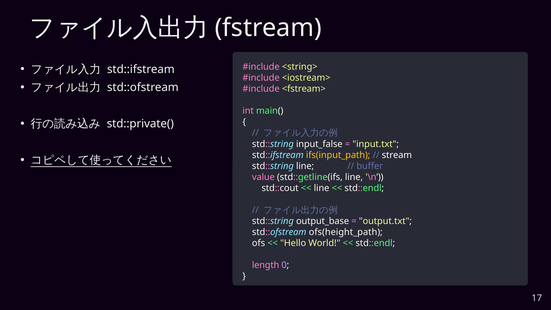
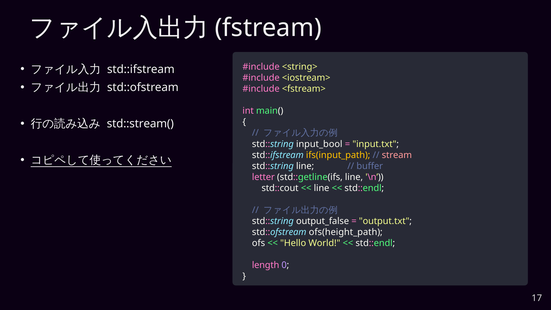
std::private(: std::private( -> std::stream( (140, 124)
input_false: input_false -> input_bool (319, 144)
stream colour: white -> pink (397, 155)
value: value -> letter (263, 177)
output_base: output_base -> output_false (323, 221)
